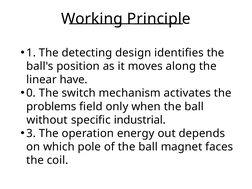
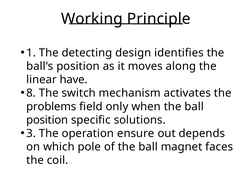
0: 0 -> 8 (31, 93)
without: without -> position (47, 120)
industrial: industrial -> solutions (140, 120)
energy: energy -> ensure (136, 133)
